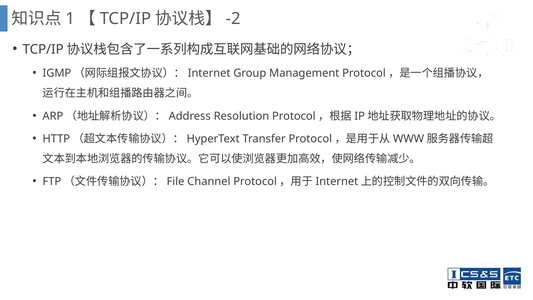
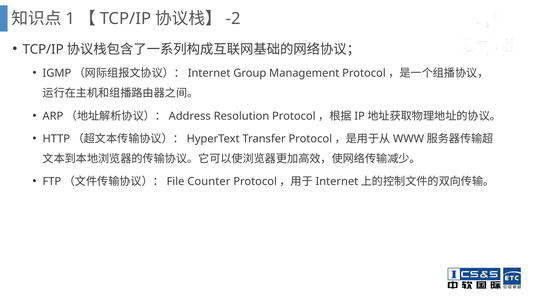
Channel: Channel -> Counter (209, 181)
